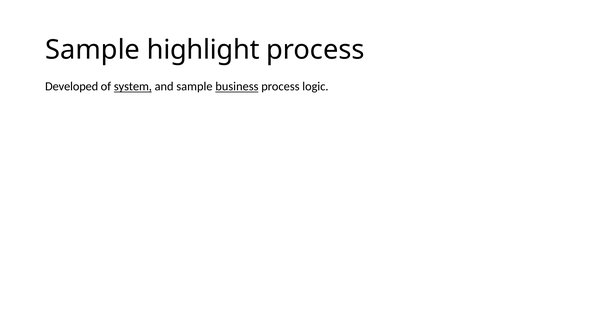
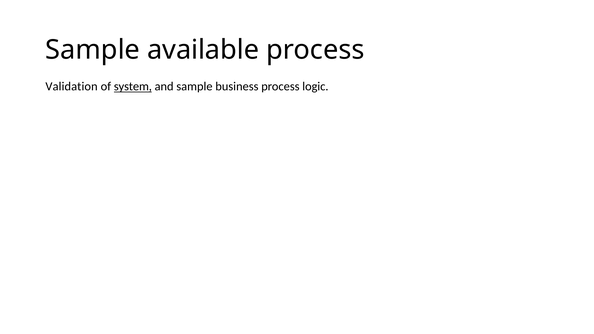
highlight: highlight -> available (203, 50)
Developed: Developed -> Validation (72, 87)
business underline: present -> none (237, 87)
